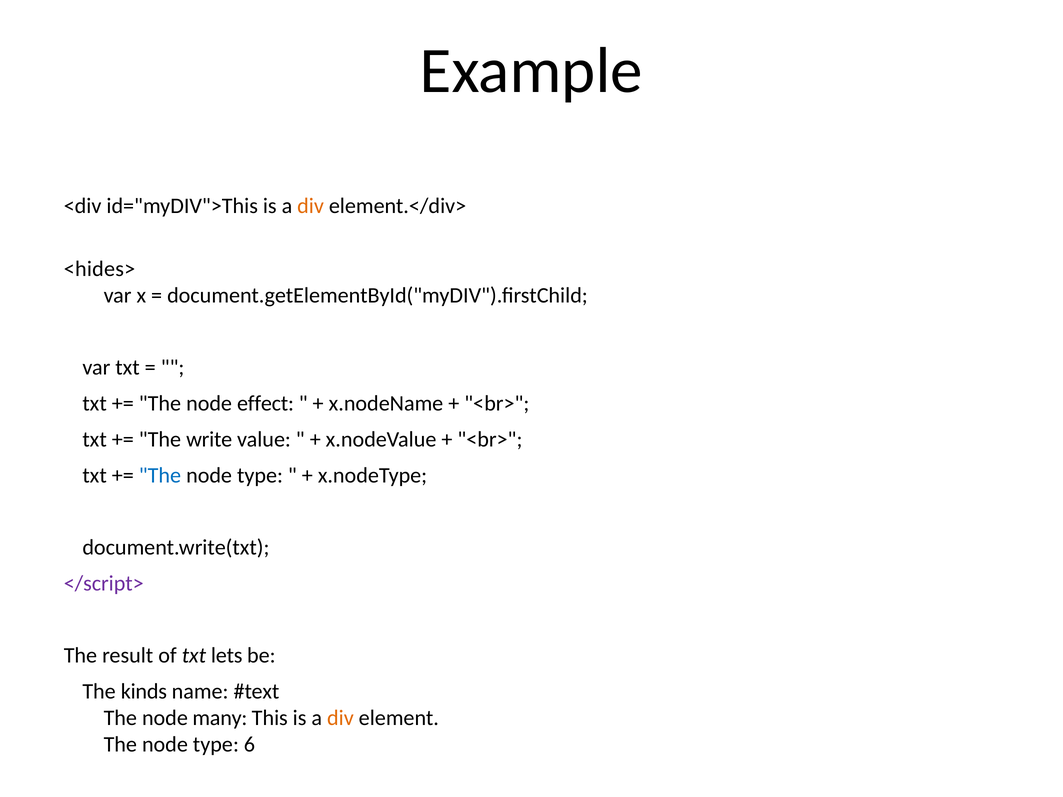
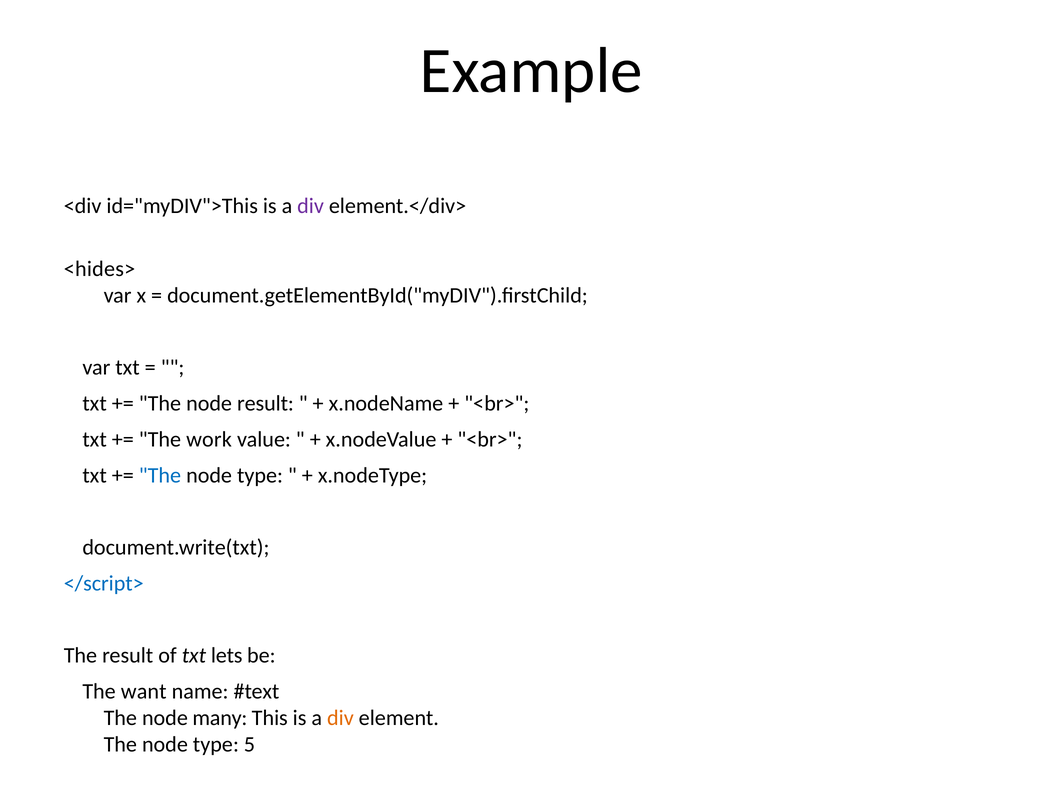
div colour: orange -> purple (311, 206)
node effect: effect -> result (265, 403)
write: write -> work (209, 439)
</script> colour: purple -> blue (104, 584)
kinds: kinds -> want (144, 692)
6: 6 -> 5 (249, 745)
